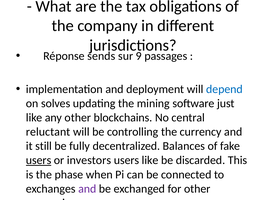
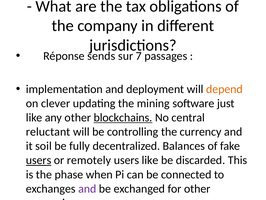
9: 9 -> 7 (139, 56)
depend colour: blue -> orange (224, 89)
solves: solves -> clever (56, 103)
blockchains underline: none -> present (123, 117)
still: still -> soil (44, 146)
investors: investors -> remotely (89, 160)
